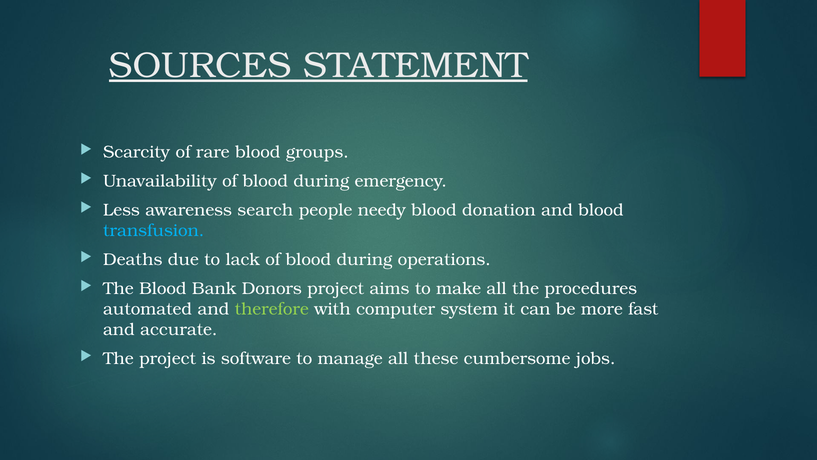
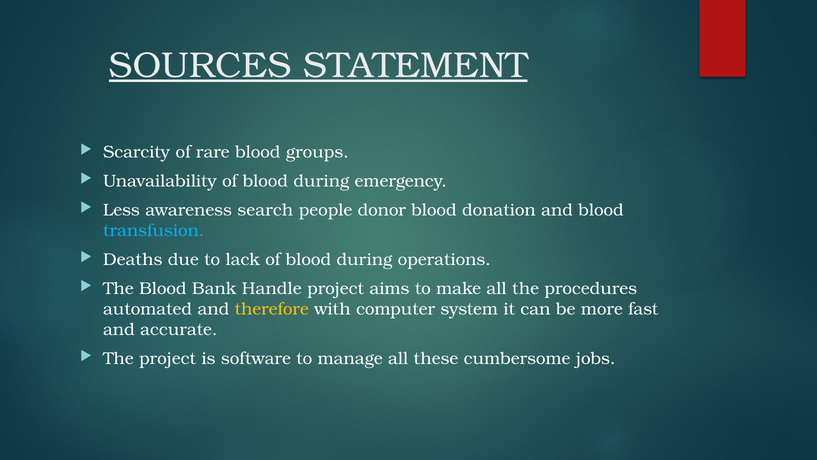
needy: needy -> donor (382, 210)
Donors: Donors -> Handle (272, 288)
therefore colour: light green -> yellow (272, 309)
